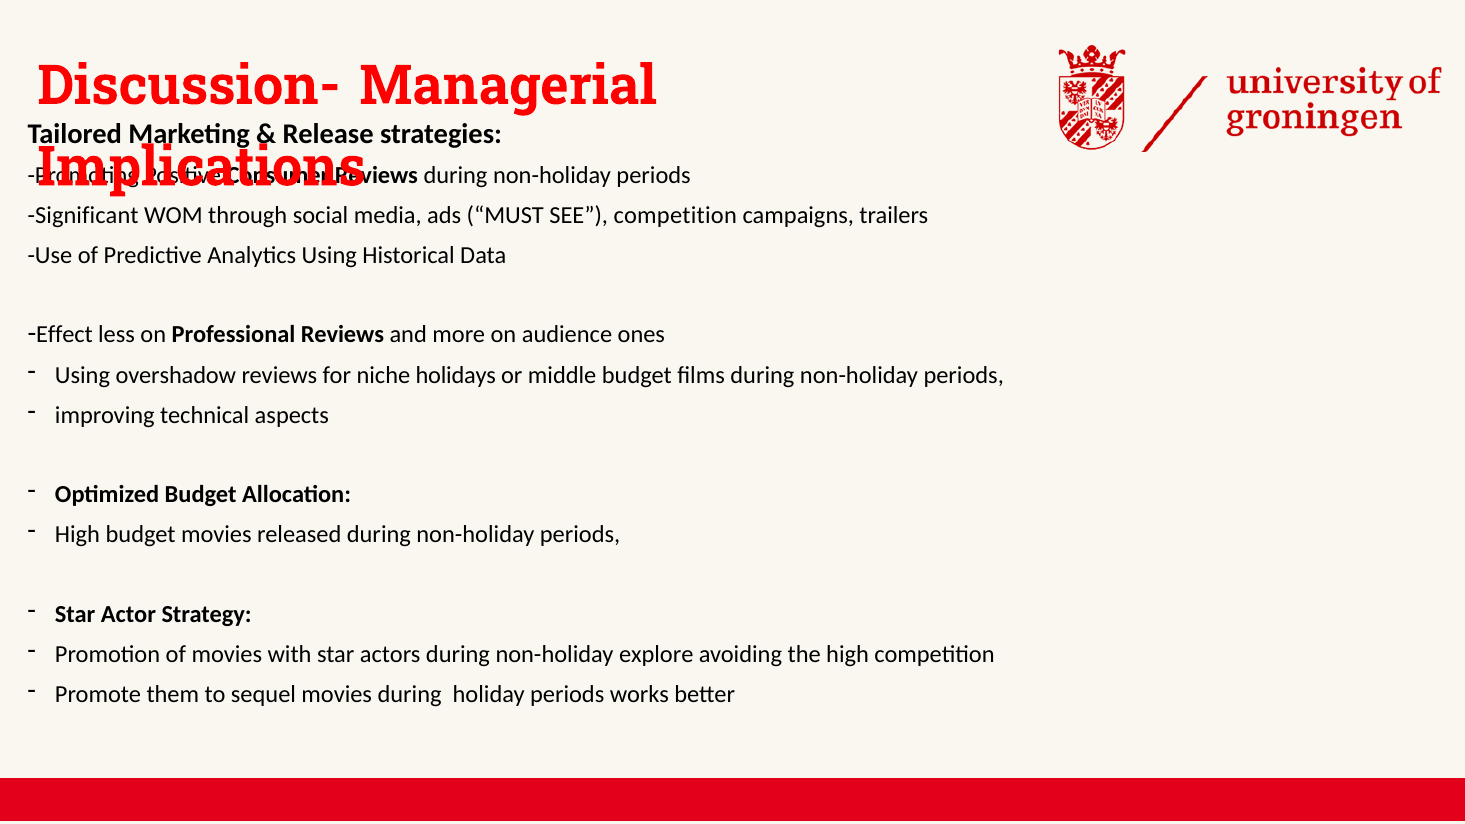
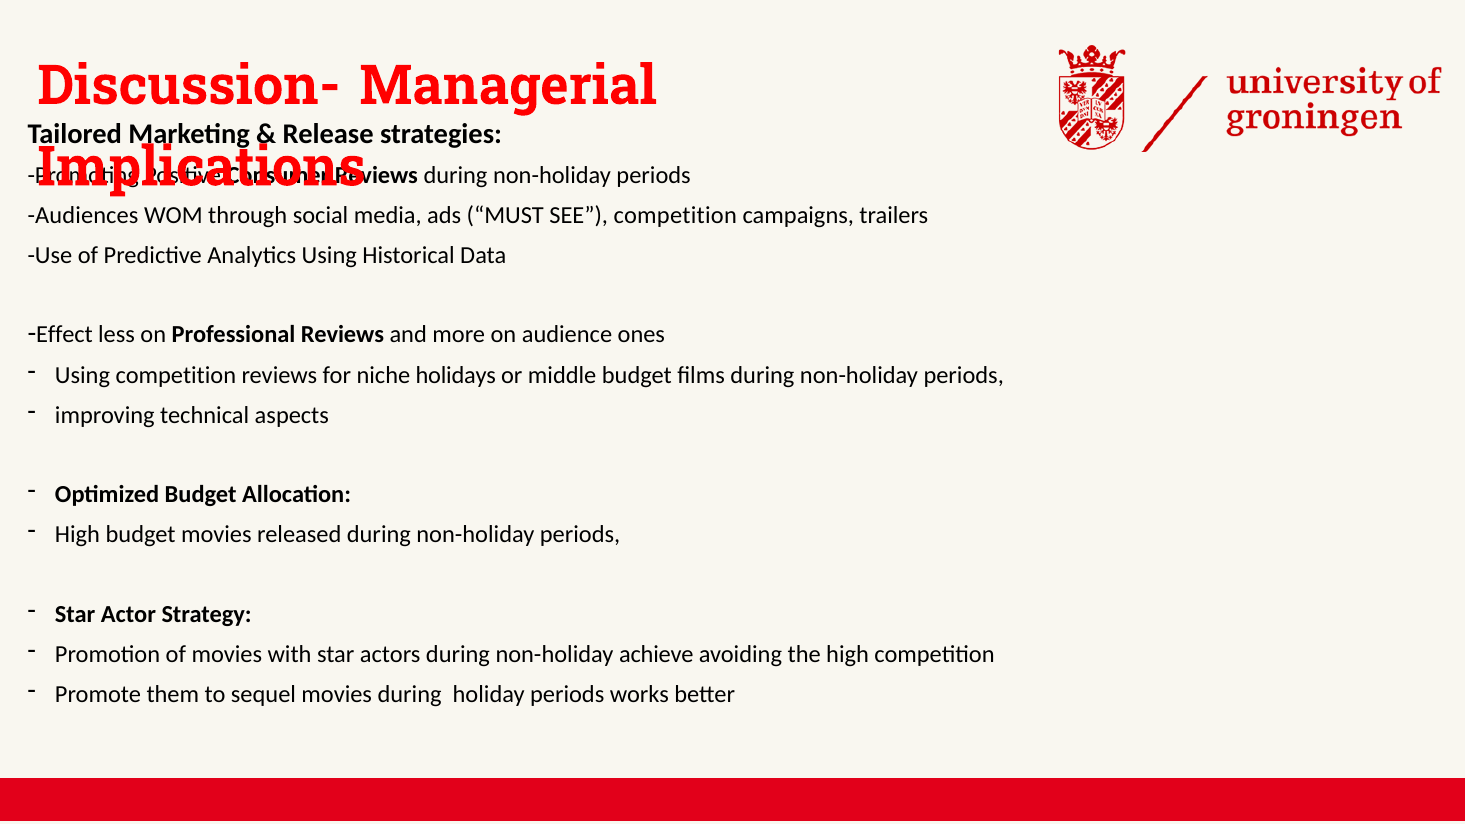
Significant: Significant -> Audiences (83, 216)
Using overshadow: overshadow -> competition (176, 375)
explore: explore -> achieve (656, 654)
